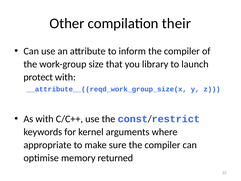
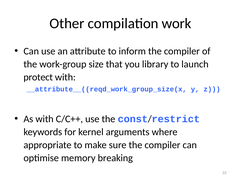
their: their -> work (177, 23)
returned: returned -> breaking (115, 158)
